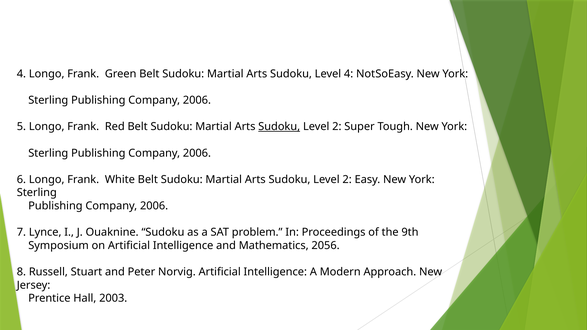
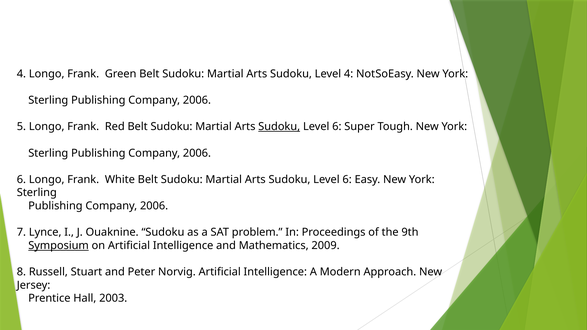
2: 2 -> 6 (337, 127)
2: 2 -> 6 (347, 180)
Symposium underline: none -> present (59, 246)
2056: 2056 -> 2009 (326, 246)
